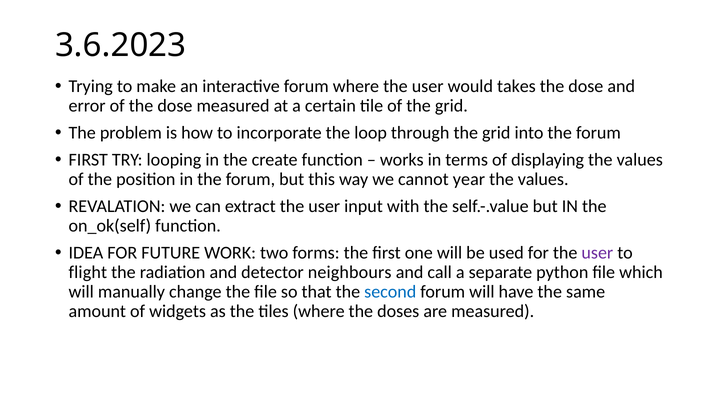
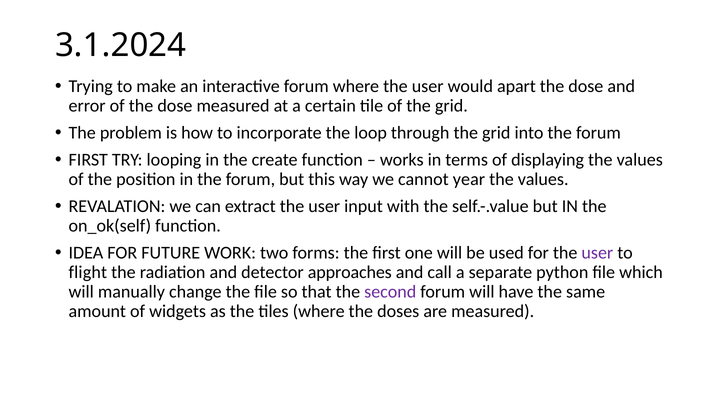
3.6.2023: 3.6.2023 -> 3.1.2024 (121, 45)
takes: takes -> apart (516, 87)
neighbours: neighbours -> approaches (350, 273)
second colour: blue -> purple (390, 292)
